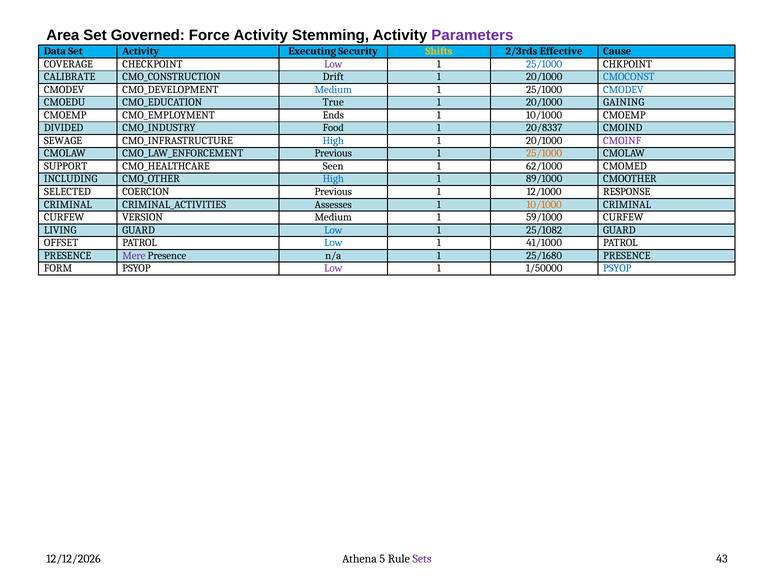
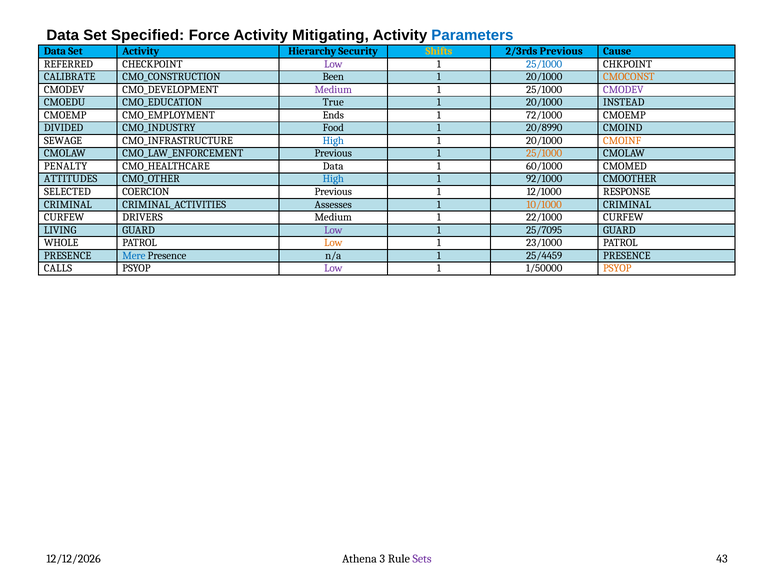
Area: Area -> Data (63, 35)
Governed: Governed -> Specified (148, 35)
Stemming: Stemming -> Mitigating (331, 35)
Parameters colour: purple -> blue (472, 35)
Executing: Executing -> Hierarchy (312, 51)
2/3rds Effective: Effective -> Previous (561, 51)
COVERAGE: COVERAGE -> REFERRED (68, 64)
Drift: Drift -> Been (333, 77)
CMOCONST colour: blue -> orange (629, 77)
Medium colour: blue -> purple (333, 90)
CMODEV colour: blue -> purple (623, 90)
GAINING: GAINING -> INSTEAD (624, 102)
10/1000: 10/1000 -> 72/1000 (544, 115)
20/8337: 20/8337 -> 20/8990 (544, 128)
CMOINF colour: purple -> orange (622, 141)
SUPPORT: SUPPORT -> PENALTY (66, 166)
Seen: Seen -> Data (333, 166)
62/1000: 62/1000 -> 60/1000 (544, 166)
INCLUDING: INCLUDING -> ATTITUDES (71, 179)
89/1000: 89/1000 -> 92/1000 (544, 179)
VERSION: VERSION -> DRIVERS (143, 217)
59/1000: 59/1000 -> 22/1000 (544, 217)
Low colour: blue -> purple (333, 230)
25/1082: 25/1082 -> 25/7095 (544, 230)
OFFSET: OFFSET -> WHOLE (61, 243)
Low colour: blue -> orange (333, 243)
41/1000: 41/1000 -> 23/1000 (544, 243)
Mere colour: purple -> blue (134, 256)
25/1680: 25/1680 -> 25/4459 (544, 256)
FORM: FORM -> CALLS (58, 268)
PSYOP colour: blue -> orange (617, 268)
5: 5 -> 3 (382, 559)
